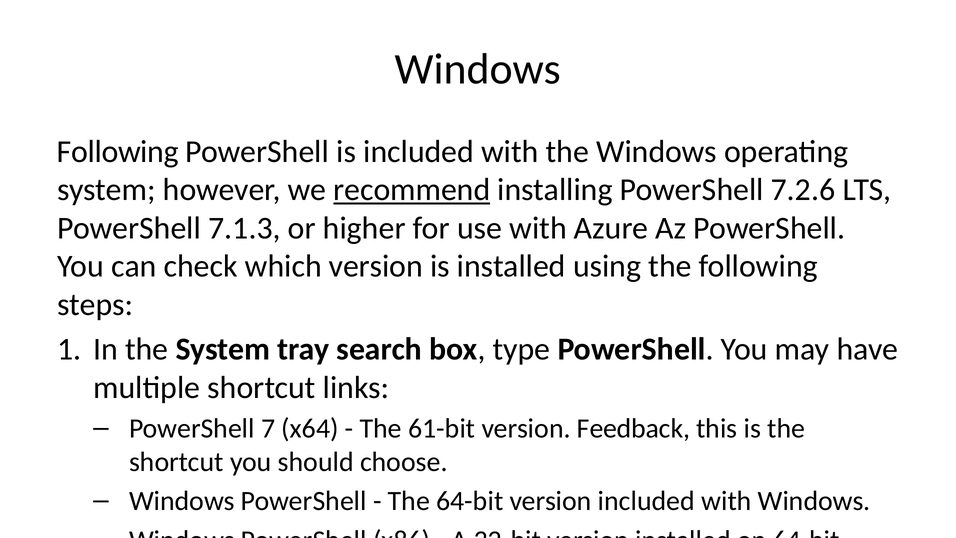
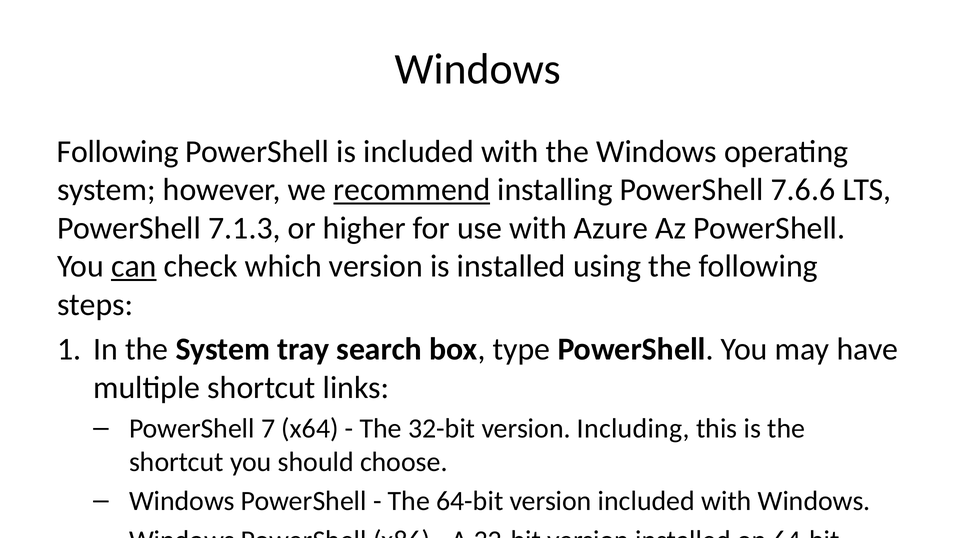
7.2.6: 7.2.6 -> 7.6.6 (803, 190)
can underline: none -> present (134, 266)
The 61-bit: 61-bit -> 32-bit (442, 429)
version Feedback: Feedback -> Including (633, 429)
